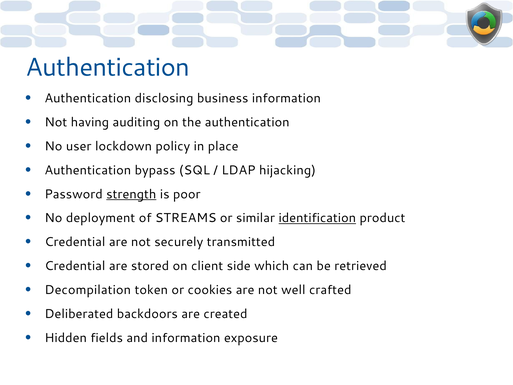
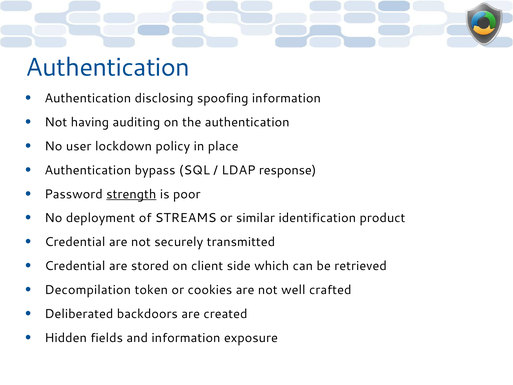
business: business -> spoofing (223, 98)
hijacking: hijacking -> response (288, 170)
identification underline: present -> none (317, 218)
